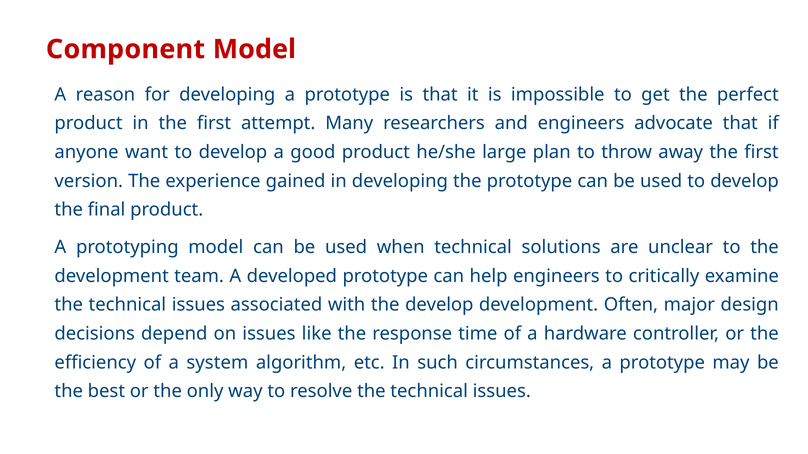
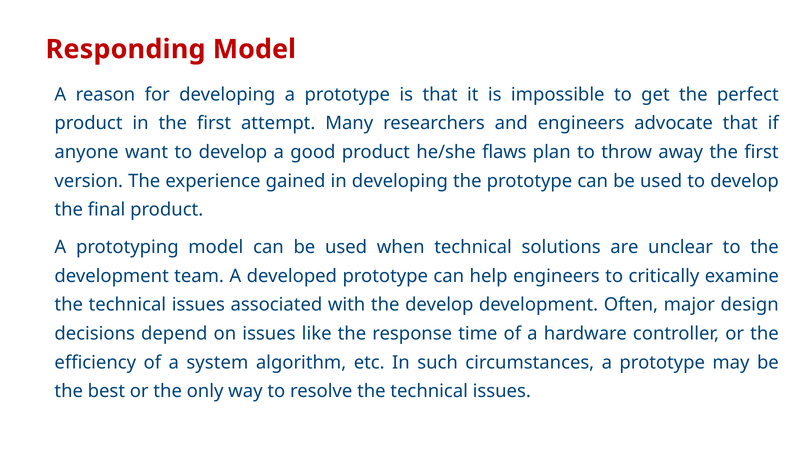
Component: Component -> Responding (126, 49)
large: large -> flaws (504, 152)
